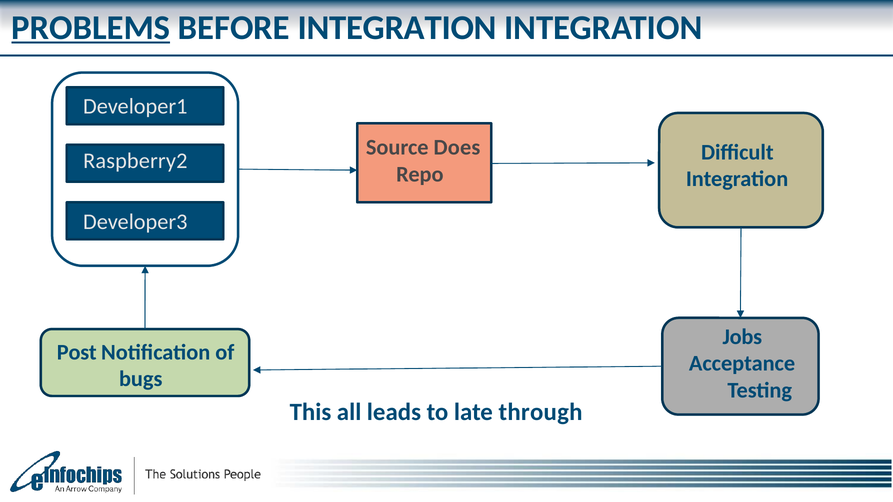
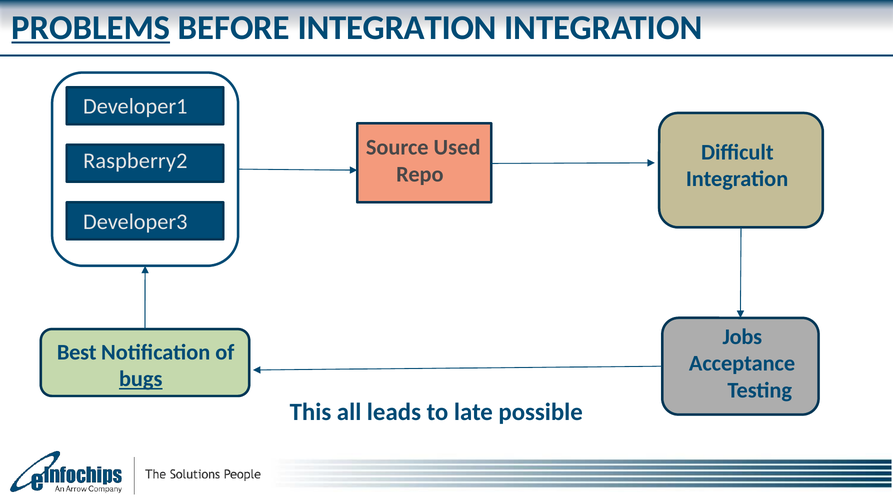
Does: Does -> Used (457, 148)
Post: Post -> Best (77, 352)
bugs underline: none -> present (141, 379)
through: through -> possible (541, 413)
